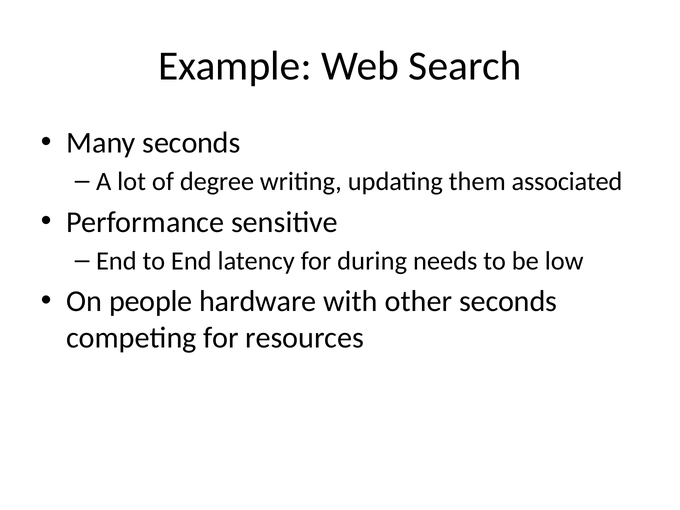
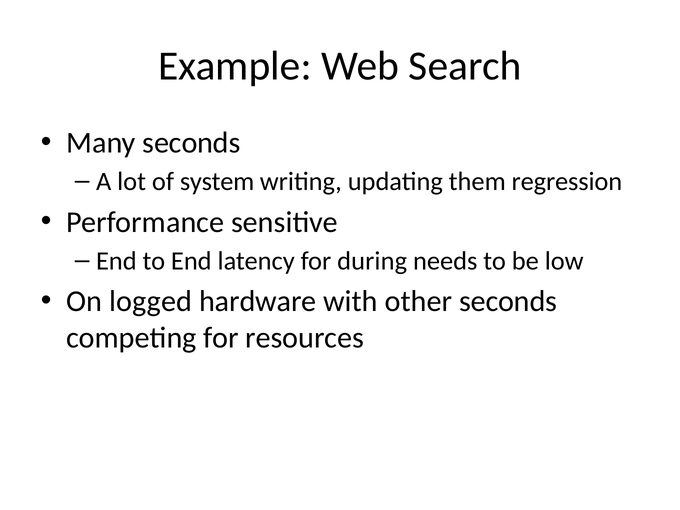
degree: degree -> system (217, 182)
associated: associated -> regression (567, 182)
people: people -> logged (151, 301)
